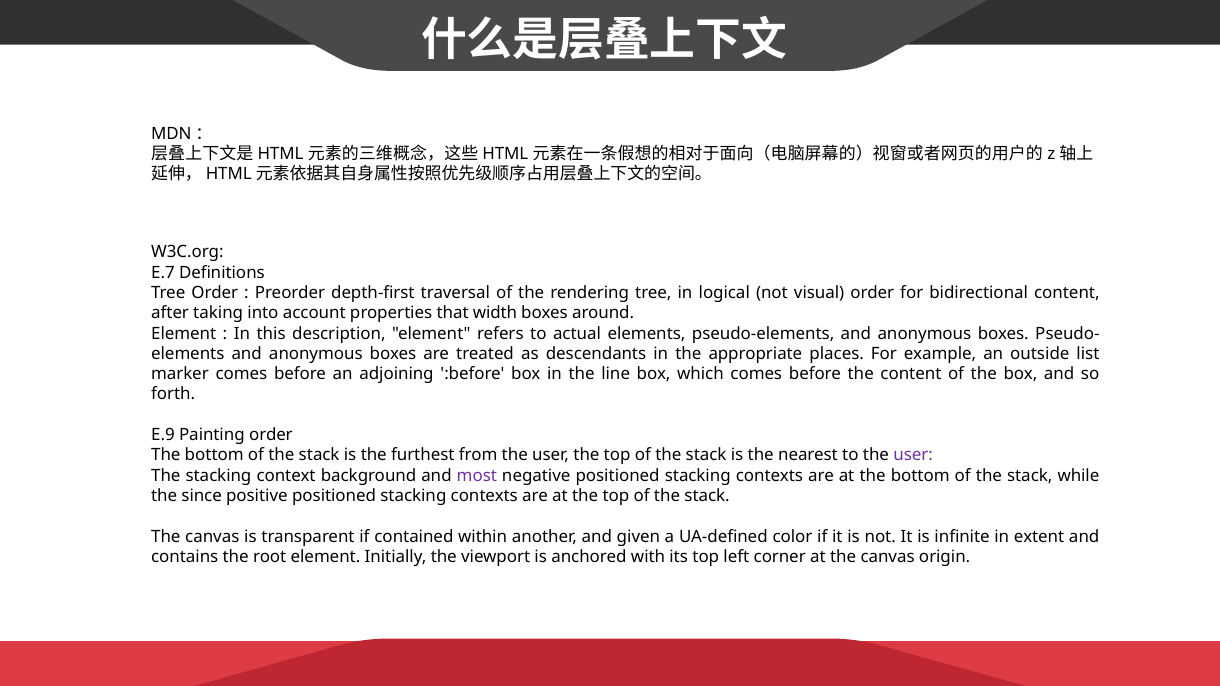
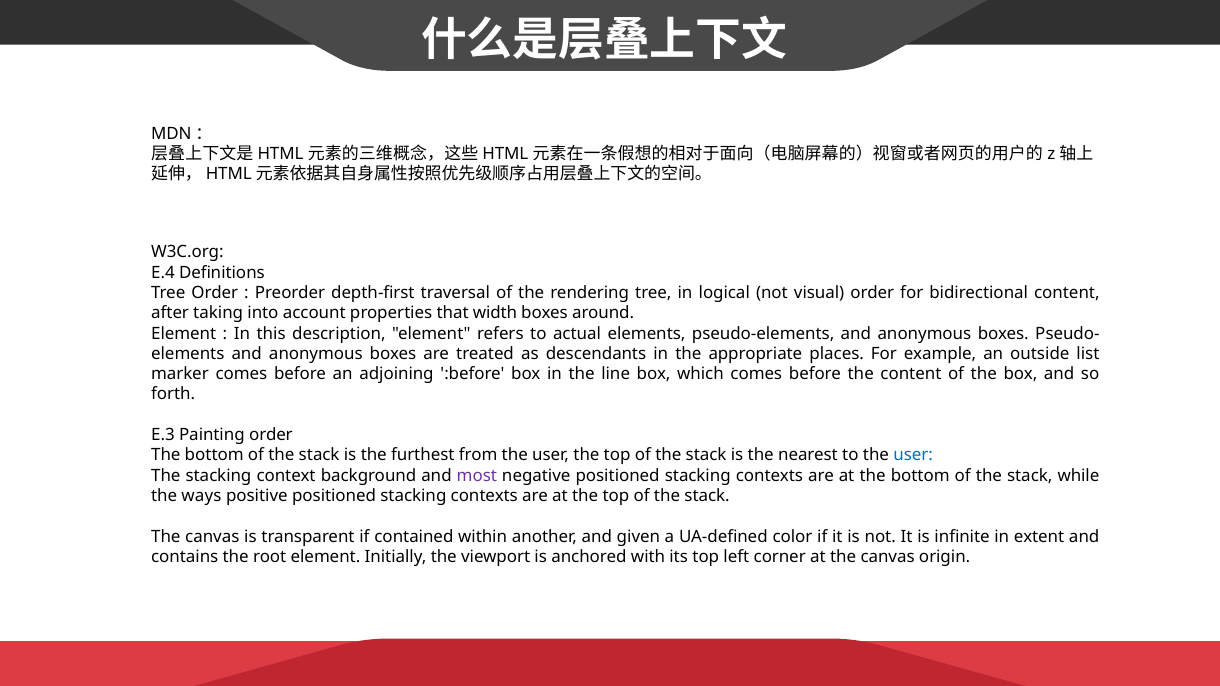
E.7: E.7 -> E.4 (163, 273)
E.9: E.9 -> E.3 (163, 435)
user colour: purple -> blue (913, 455)
since: since -> ways (202, 496)
